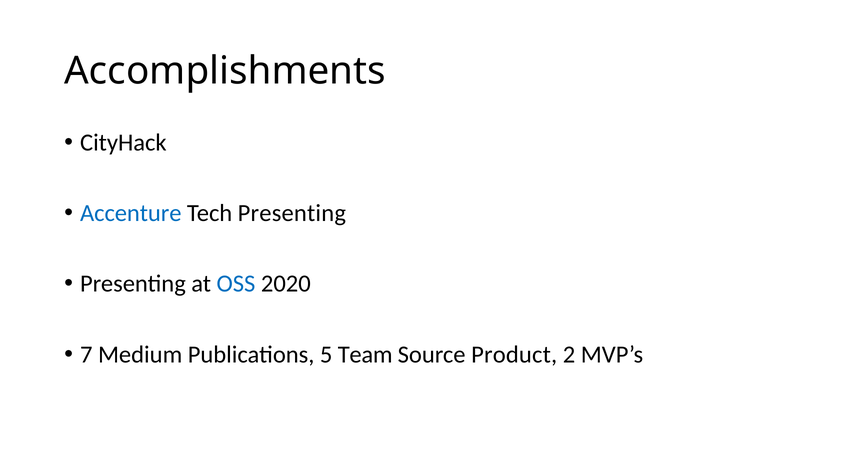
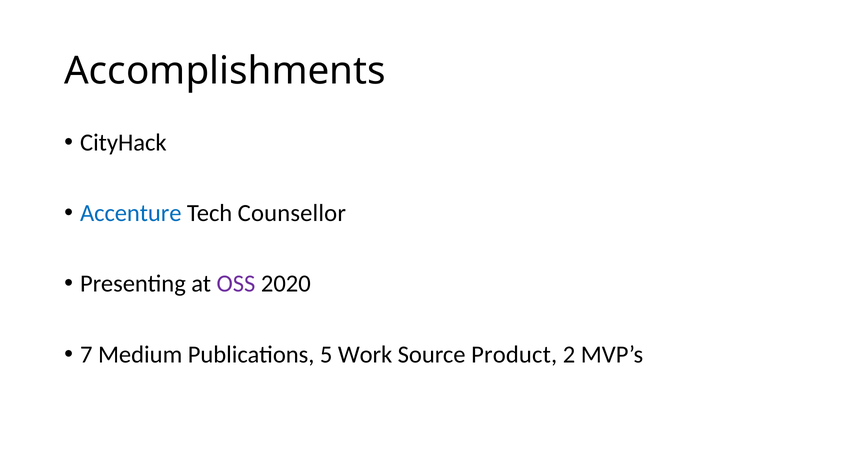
Tech Presenting: Presenting -> Counsellor (292, 213)
OSS colour: blue -> purple (236, 284)
Team: Team -> Work (365, 355)
